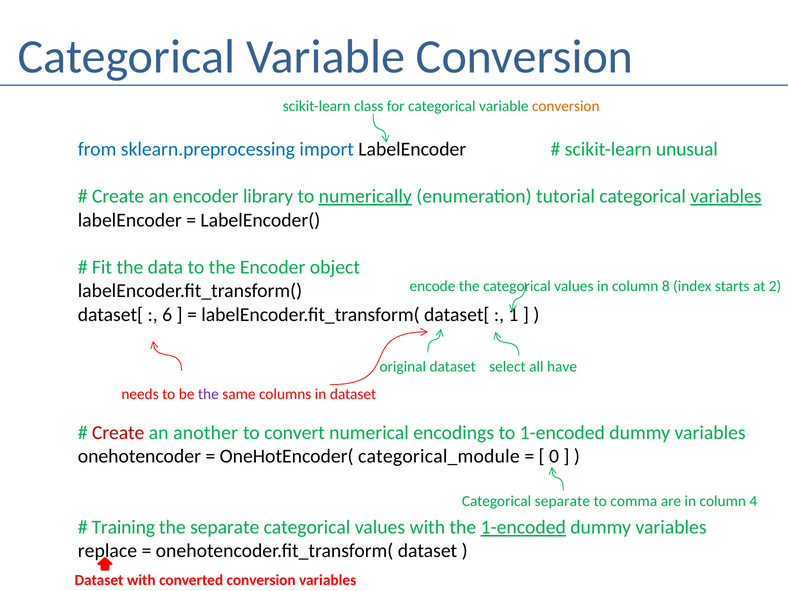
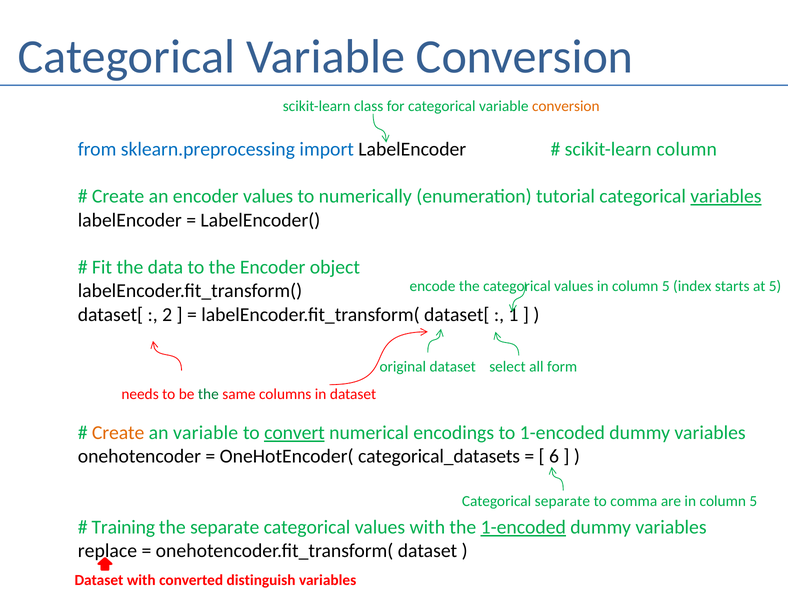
scikit-learn unusual: unusual -> column (687, 149)
encoder library: library -> values (268, 196)
numerically underline: present -> none (365, 196)
values in column 8: 8 -> 5 (666, 286)
at 2: 2 -> 5 (775, 286)
6: 6 -> 2 (167, 315)
have: have -> form (562, 367)
the colour: purple -> green (208, 394)
Create colour: red -> orange (118, 433)
an another: another -> variable (206, 433)
convert underline: none -> present (294, 433)
categorical_module: categorical_module -> categorical_datasets (439, 456)
0: 0 -> 6 (554, 456)
are in column 4: 4 -> 5 (753, 501)
converted conversion: conversion -> distinguish (261, 580)
